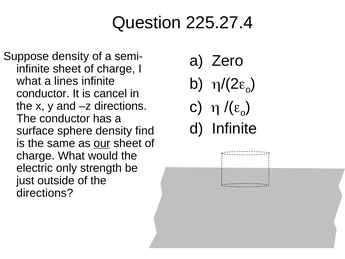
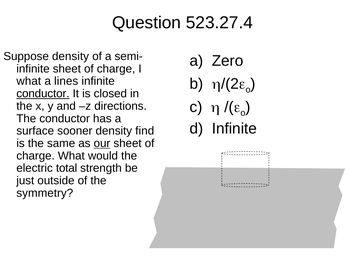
225.27.4: 225.27.4 -> 523.27.4 (219, 23)
conductor underline: none -> present (43, 94)
cancel: cancel -> closed (110, 94)
sphere: sphere -> sooner (75, 131)
only: only -> total (67, 168)
directions: directions -> symmetry (45, 193)
